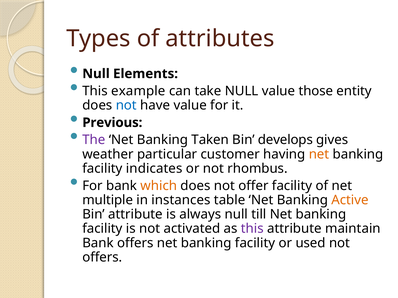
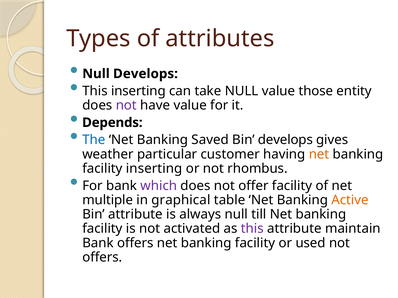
Null Elements: Elements -> Develops (145, 74)
This example: example -> inserting (138, 91)
not colour: blue -> purple (126, 105)
Previous: Previous -> Depends (112, 123)
The colour: purple -> blue (94, 140)
Taken: Taken -> Saved (210, 140)
facility indicates: indicates -> inserting (154, 169)
which colour: orange -> purple (159, 186)
instances: instances -> graphical (181, 200)
